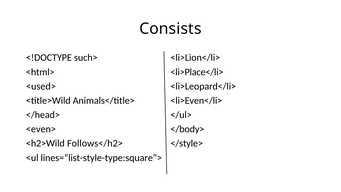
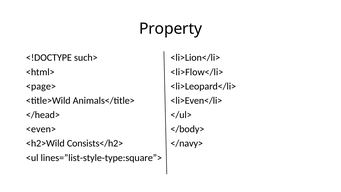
Consists: Consists -> Property (171, 29)
<li>Place</li>: <li>Place</li> -> <li>Flow</li> (197, 72)
<used>: <used> -> <page> (41, 86)
Follows</h2>: Follows</h2> -> Consists</h2> (95, 143)
</style>: </style> -> </navy> (187, 143)
